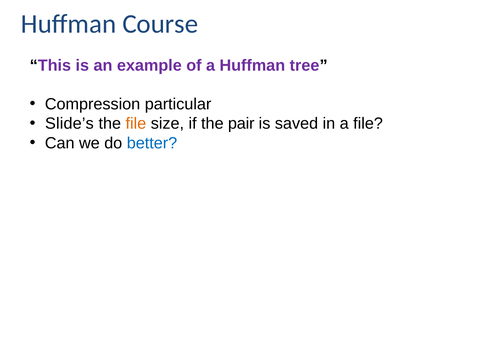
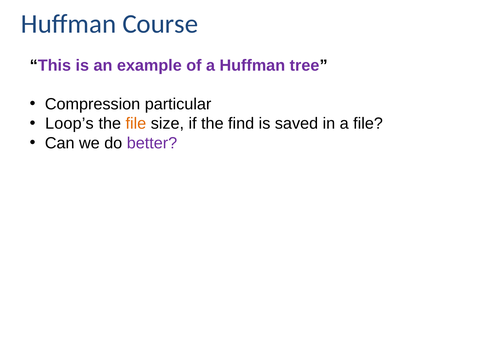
Slide’s: Slide’s -> Loop’s (69, 124)
pair: pair -> find (241, 124)
better colour: blue -> purple (152, 143)
